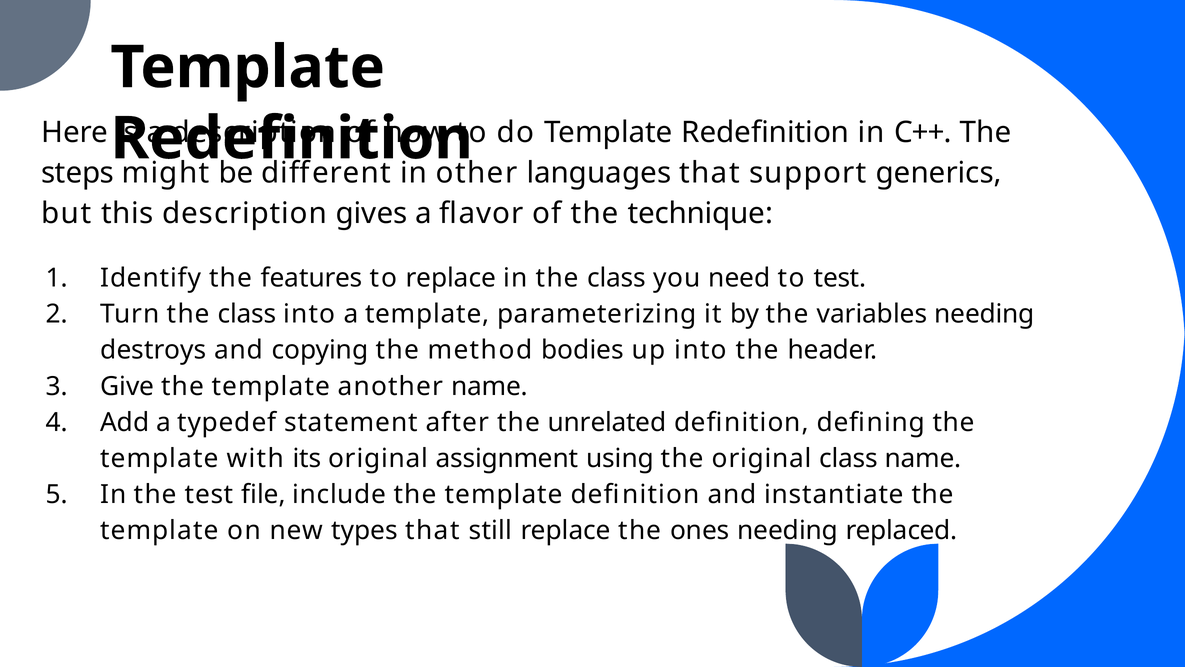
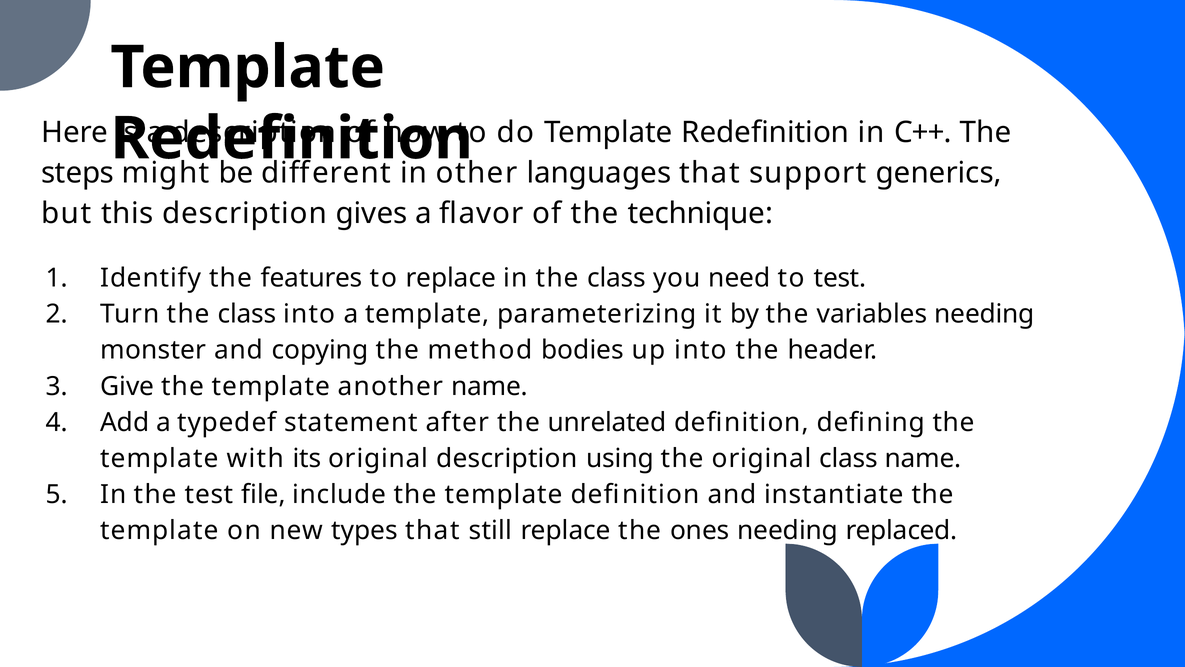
destroys: destroys -> monster (153, 350)
original assignment: assignment -> description (507, 458)
